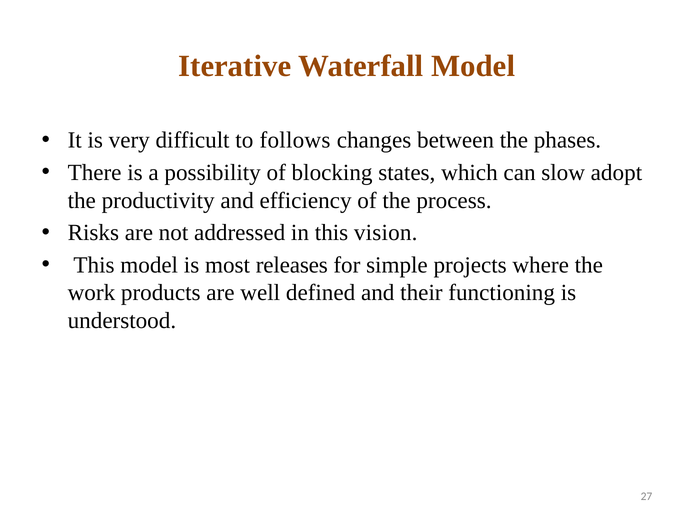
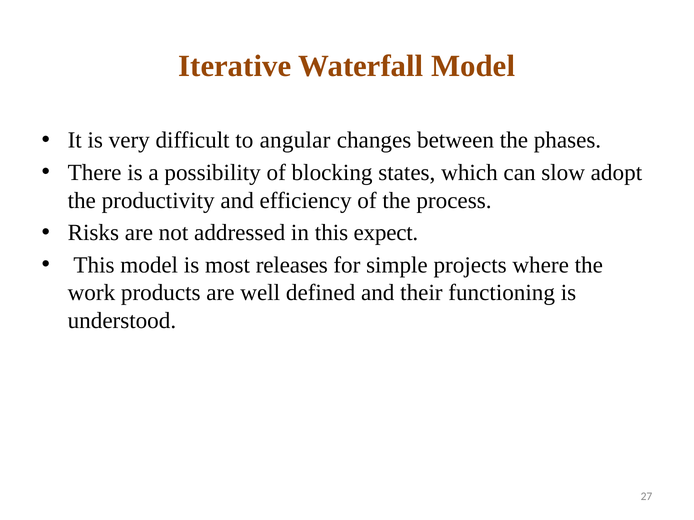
follows: follows -> angular (295, 140)
vision: vision -> expect (386, 233)
